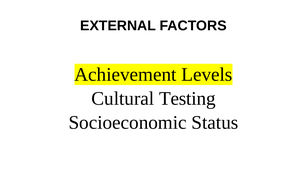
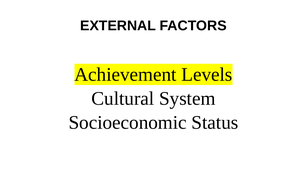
Testing: Testing -> System (187, 98)
